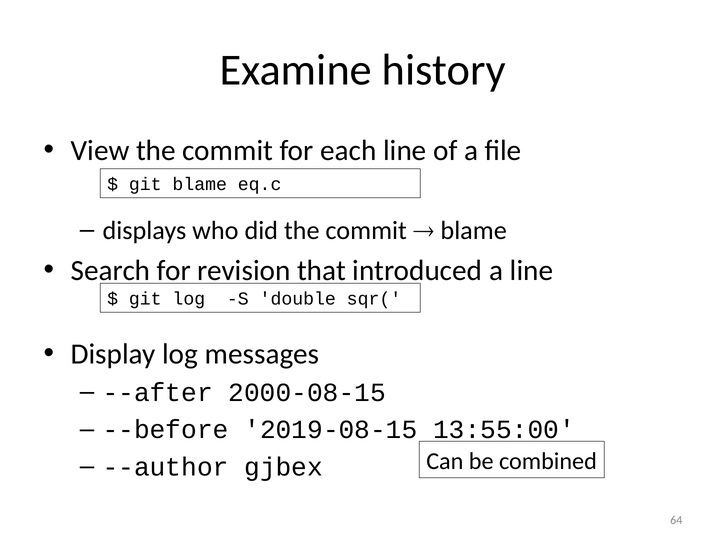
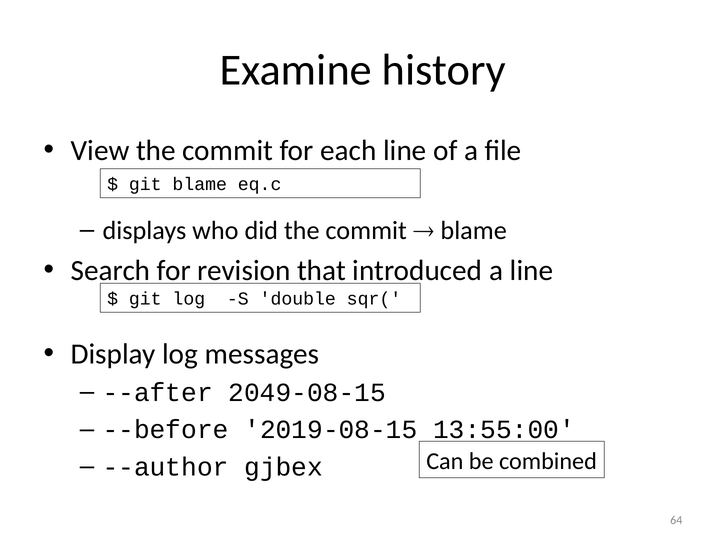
2000-08-15: 2000-08-15 -> 2049-08-15 (307, 392)
